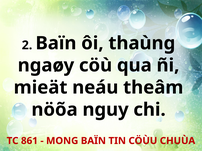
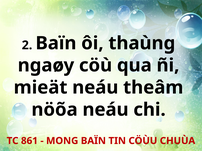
nöõa nguy: nguy -> neáu (106, 110)
